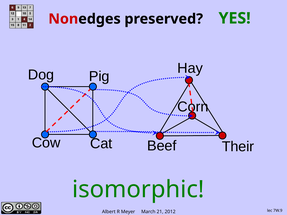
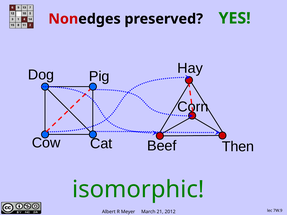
Their: Their -> Then (238, 147)
